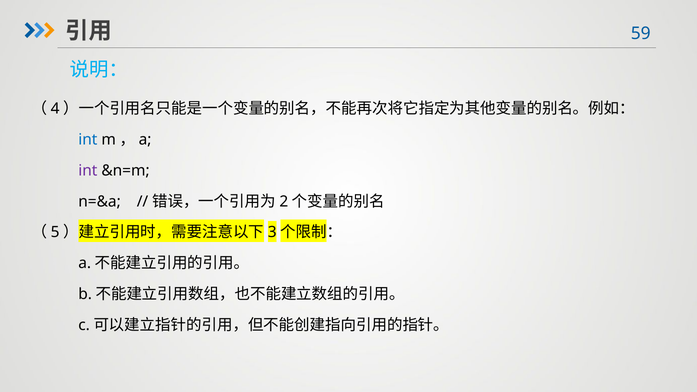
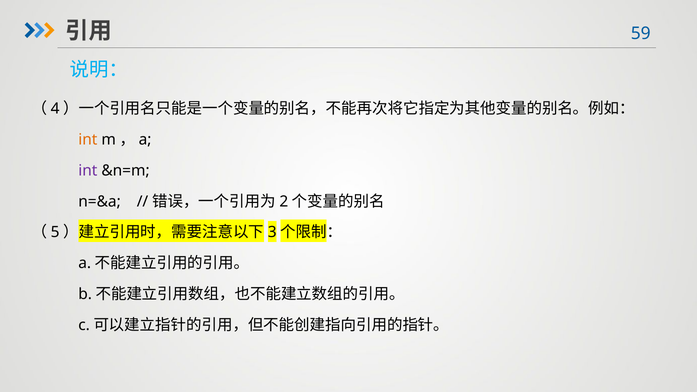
int colour: blue -> orange (88, 140)
